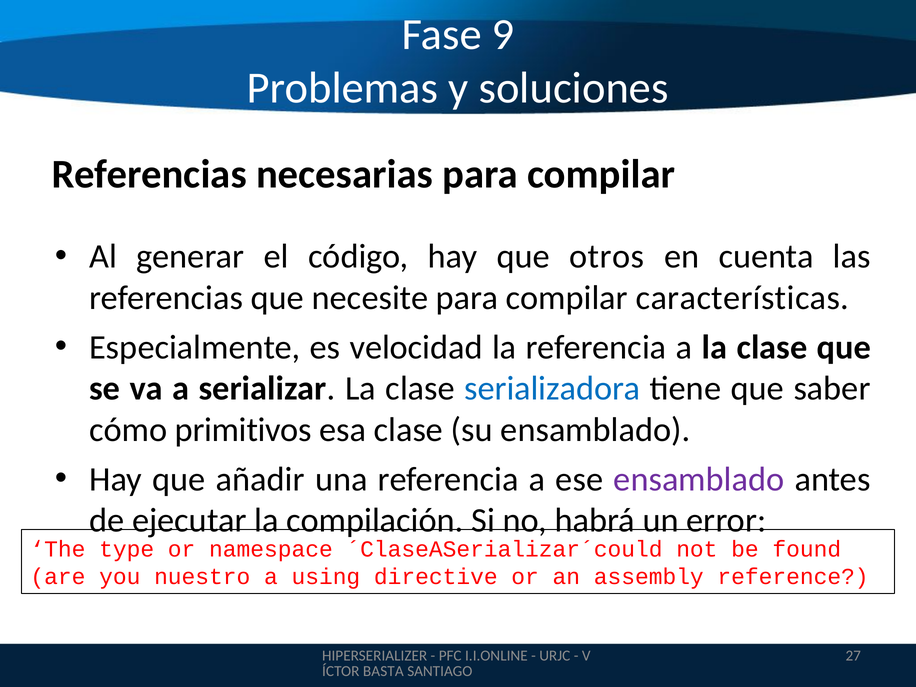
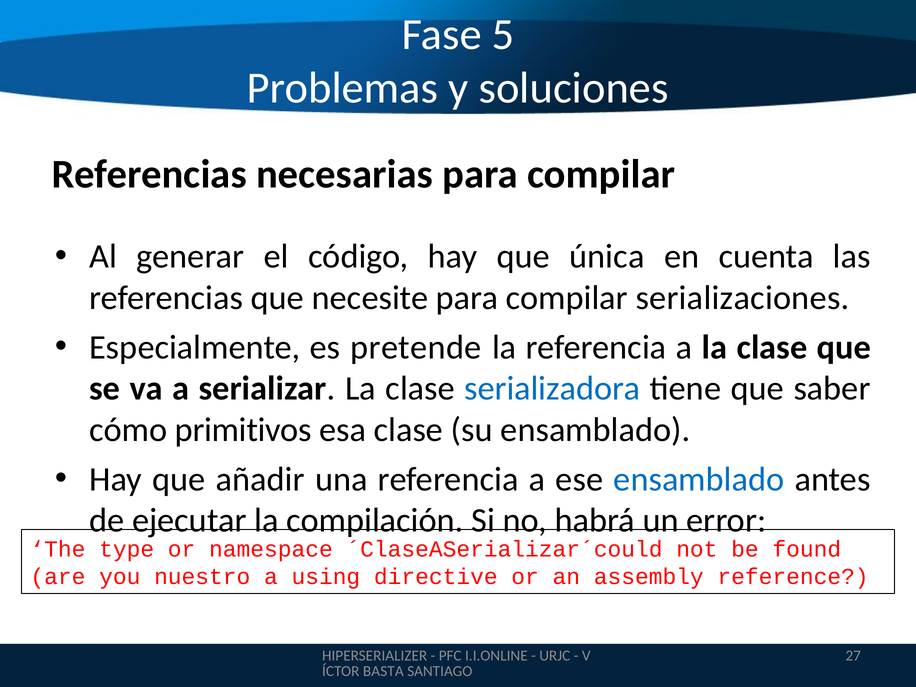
9: 9 -> 5 (503, 34)
otros: otros -> única (607, 257)
características: características -> serializaciones (743, 298)
velocidad: velocidad -> pretende (416, 347)
ensamblado colour: purple -> blue (699, 479)
